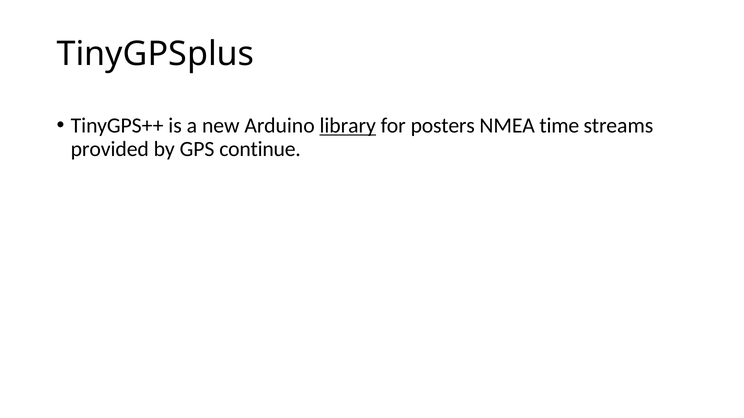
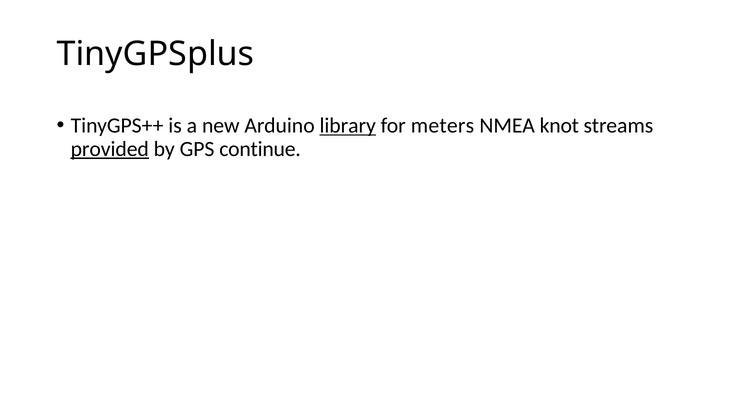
posters: posters -> meters (443, 126)
time: time -> knot (559, 126)
provided underline: none -> present (110, 149)
